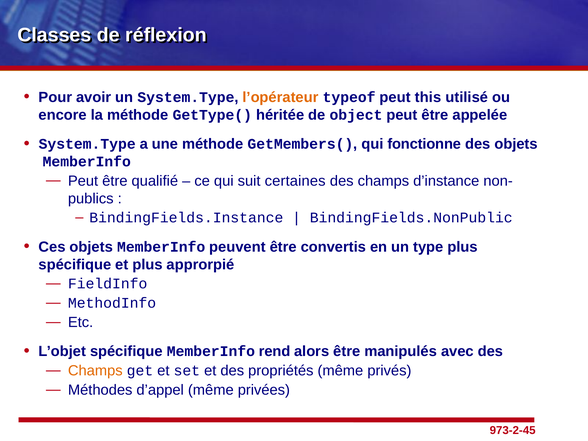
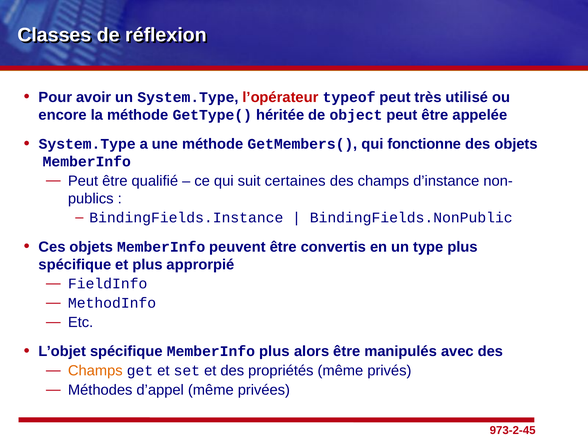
l’opérateur colour: orange -> red (281, 97)
this: this -> très (428, 97)
MemberInfo rend: rend -> plus (274, 351)
